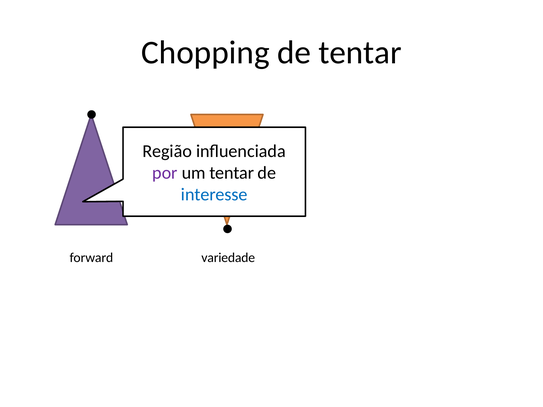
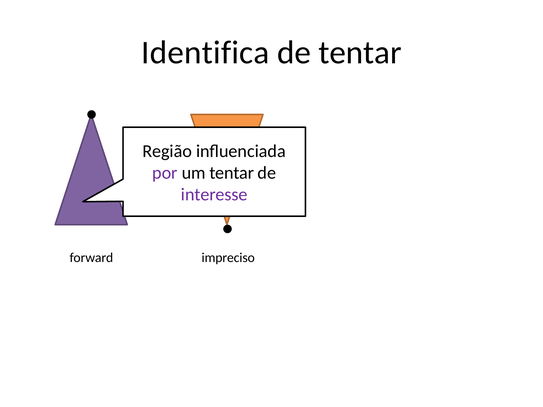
Chopping: Chopping -> Identifica (205, 53)
interesse colour: blue -> purple (214, 195)
variedade: variedade -> impreciso (228, 258)
